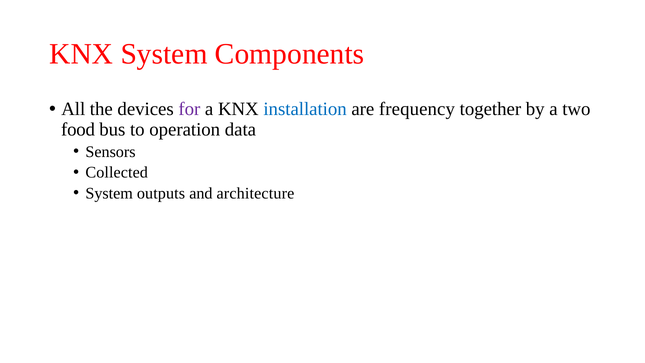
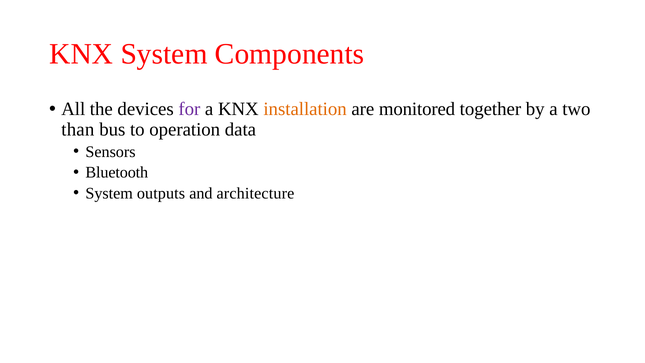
installation colour: blue -> orange (305, 109)
frequency: frequency -> monitored (417, 109)
food: food -> than (78, 129)
Collected: Collected -> Bluetooth (117, 172)
